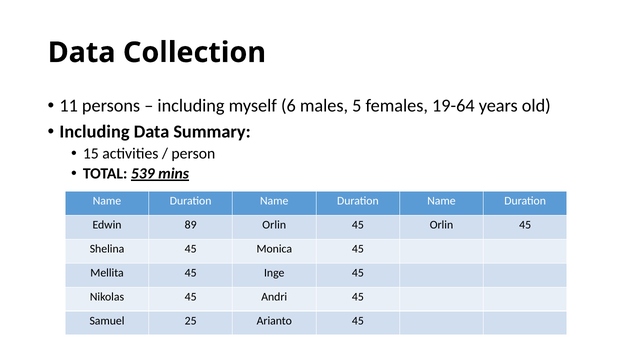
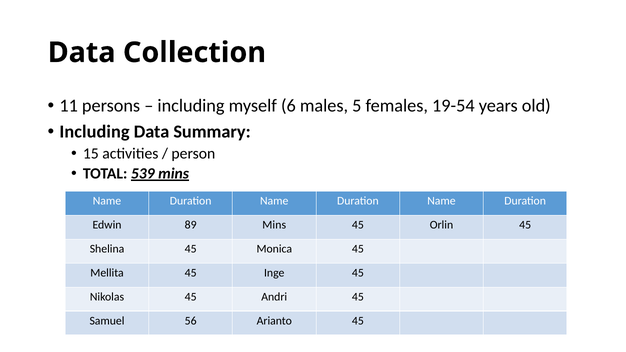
19-64: 19-64 -> 19-54 (453, 106)
89 Orlin: Orlin -> Mins (274, 225)
25: 25 -> 56 (191, 321)
